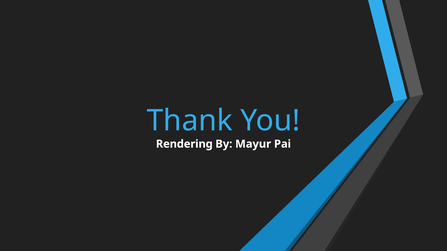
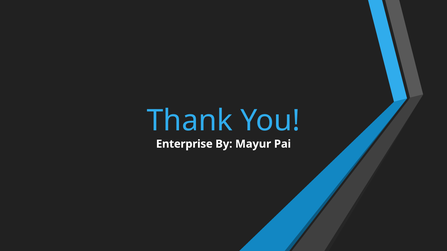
Rendering: Rendering -> Enterprise (184, 144)
